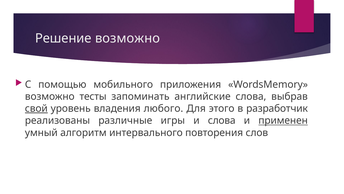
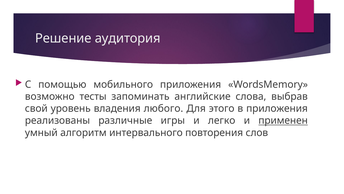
Решение возможно: возможно -> аудитория (128, 38)
свой underline: present -> none (36, 108)
в разработчик: разработчик -> приложения (277, 108)
и слова: слова -> легко (222, 120)
